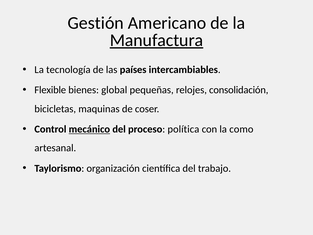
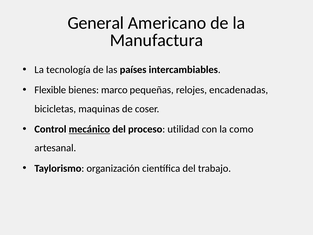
Gestión: Gestión -> General (96, 23)
Manufactura underline: present -> none (156, 40)
global: global -> marco (114, 90)
consolidación: consolidación -> encadenadas (239, 90)
política: política -> utilidad (183, 129)
